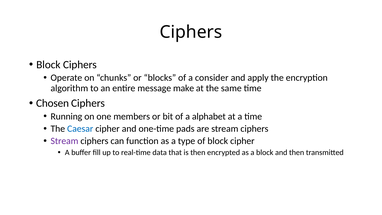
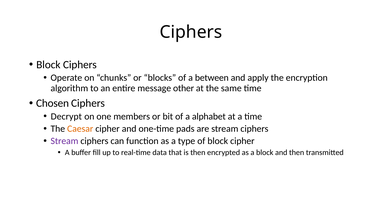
consider: consider -> between (212, 78)
make: make -> other (184, 88)
Running: Running -> Decrypt (66, 116)
Caesar colour: blue -> orange (80, 129)
